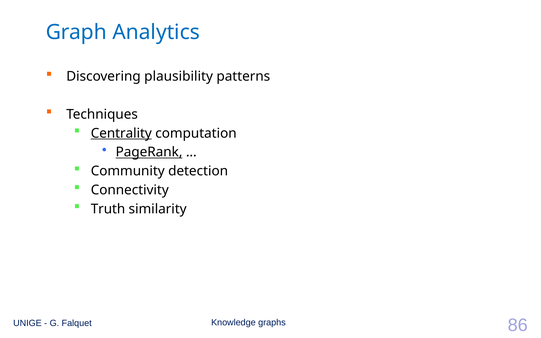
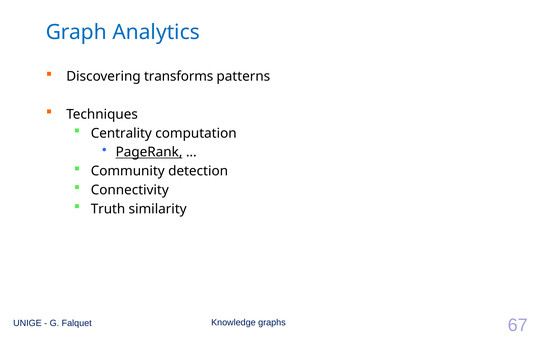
plausibility: plausibility -> transforms (179, 77)
Centrality underline: present -> none (121, 133)
86: 86 -> 67 (518, 325)
